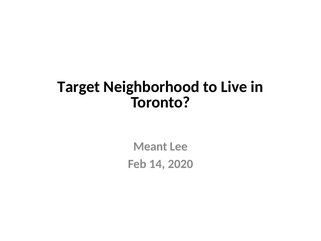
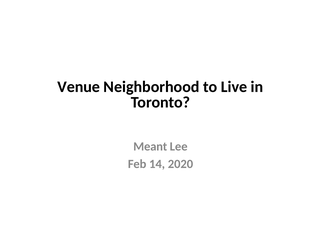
Target: Target -> Venue (79, 87)
